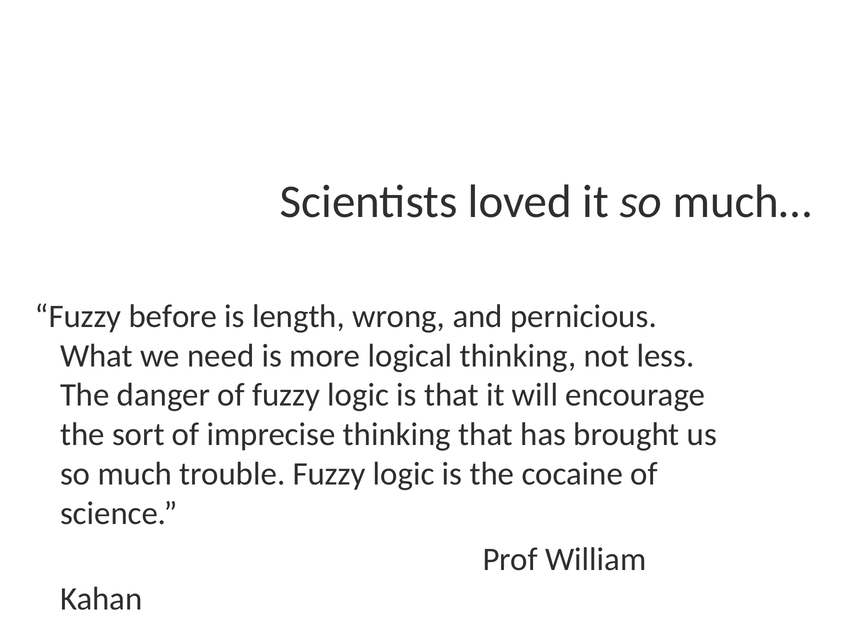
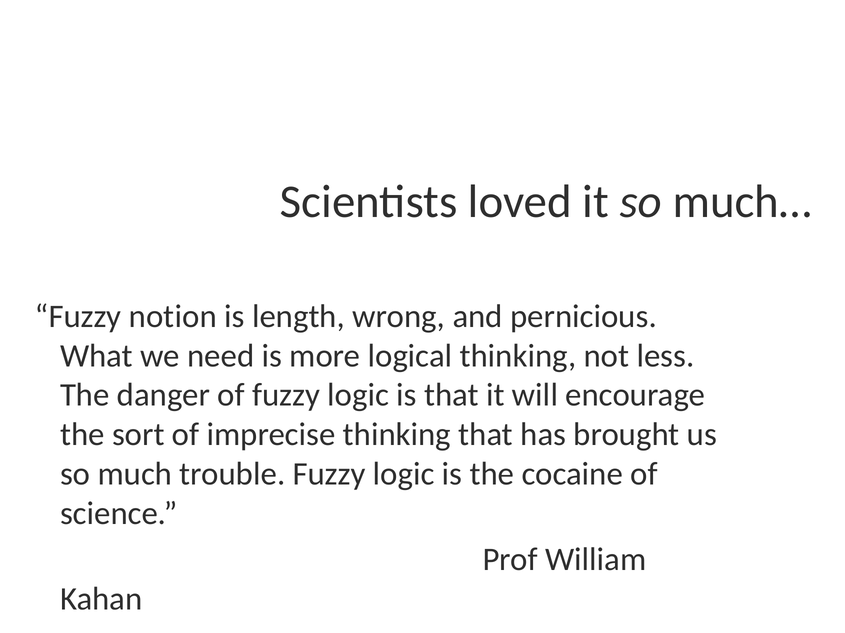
before: before -> notion (173, 317)
